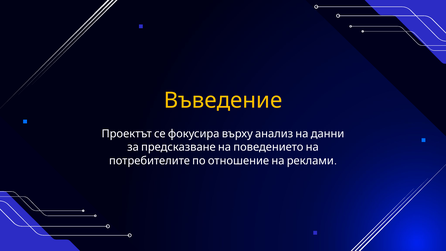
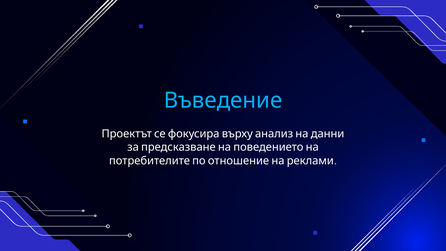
Въведение colour: yellow -> light blue (223, 100)
